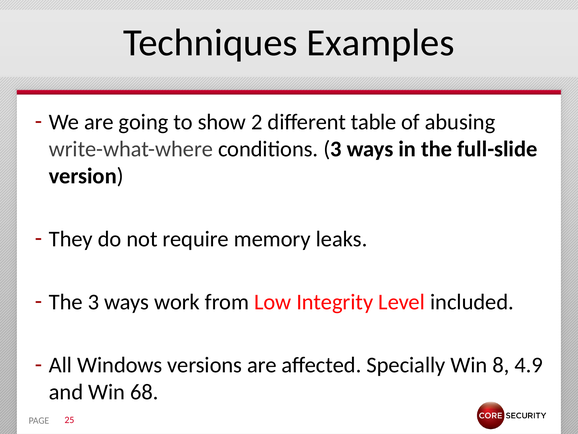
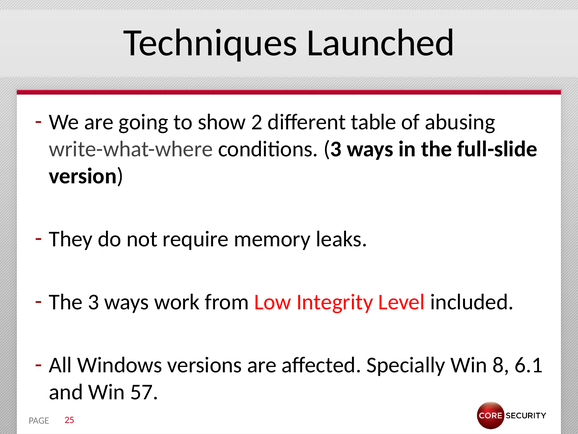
Examples: Examples -> Launched (381, 43)
4.9: 4.9 -> 6.1 (529, 365)
68: 68 -> 57 (144, 392)
